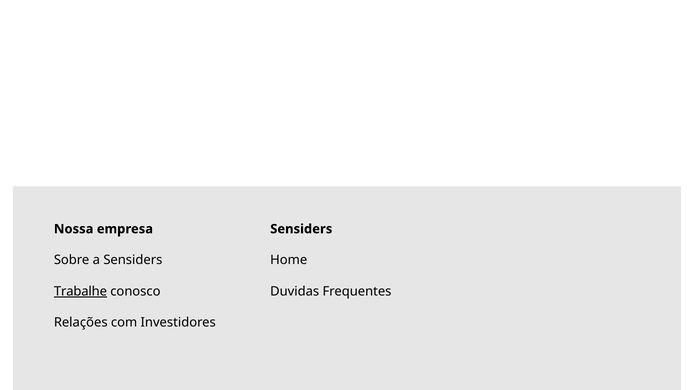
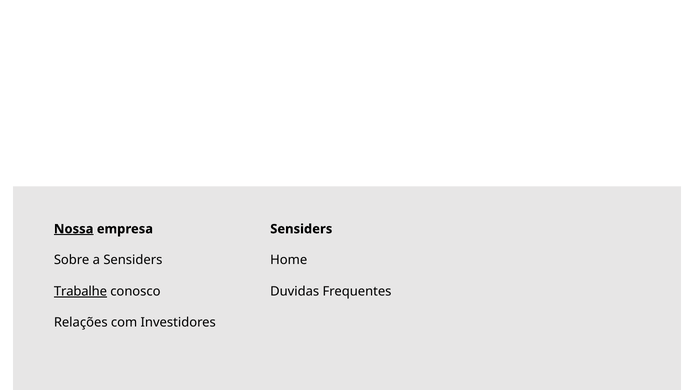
Nossa underline: none -> present (74, 229)
